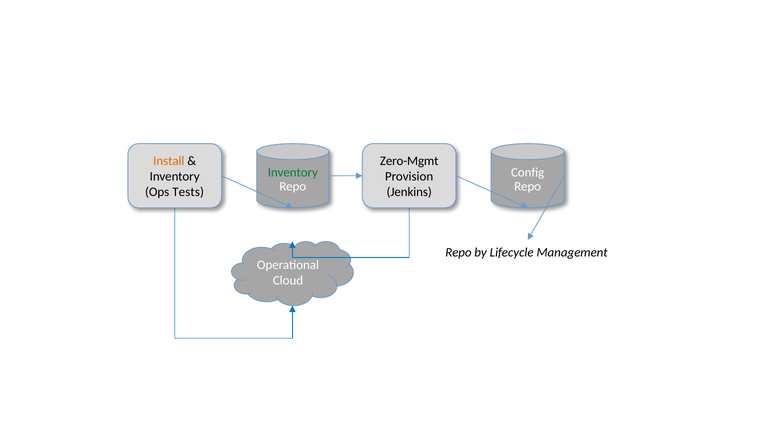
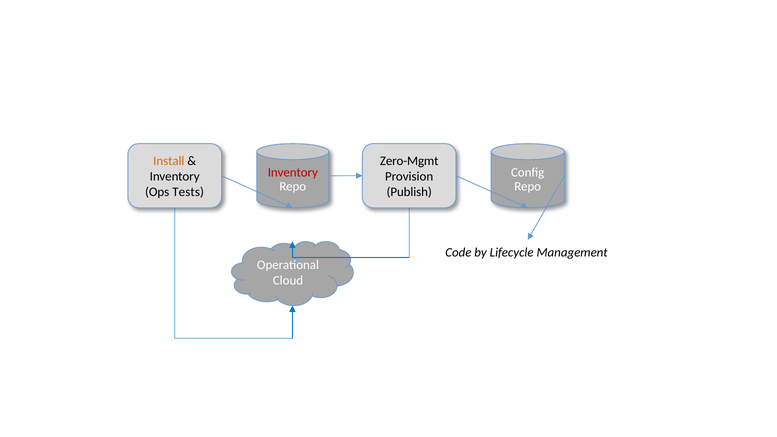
Inventory colour: green -> red (293, 173)
Jenkins: Jenkins -> Publish (409, 192)
Repo: Repo -> Code (458, 252)
